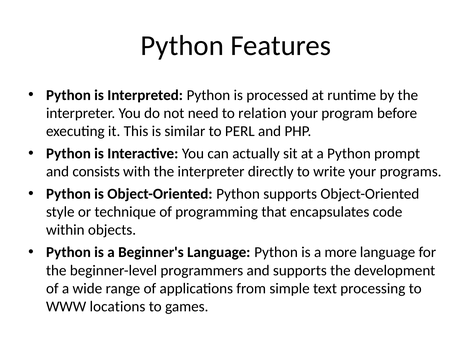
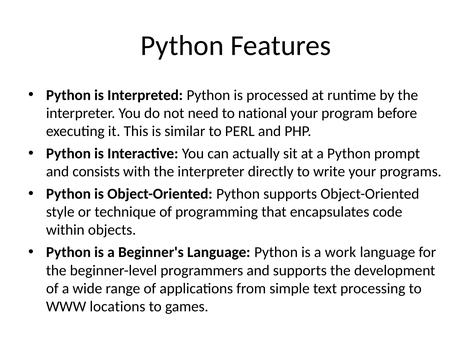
relation: relation -> national (263, 113)
more: more -> work (340, 252)
